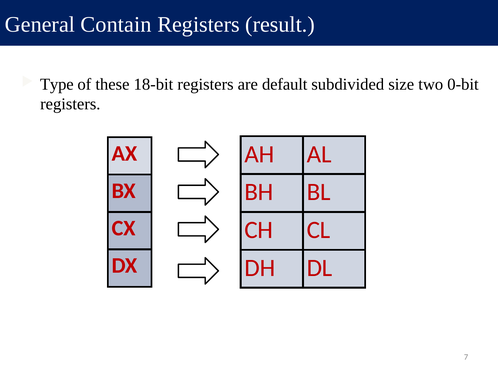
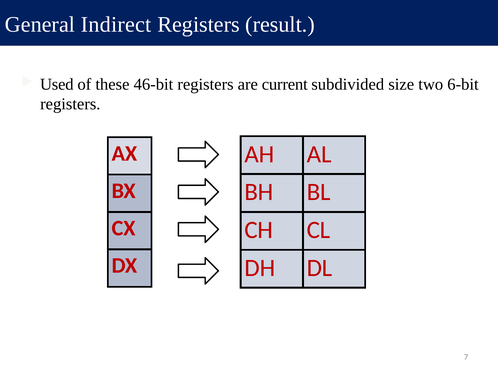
Contain: Contain -> Indirect (116, 24)
Type: Type -> Used (57, 84)
18-bit: 18-bit -> 46-bit (153, 84)
default: default -> current (285, 84)
0-bit: 0-bit -> 6-bit (463, 84)
